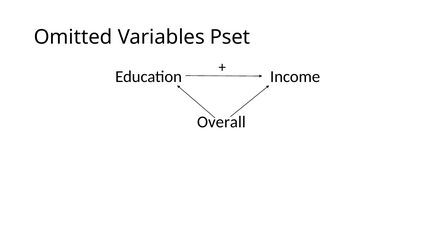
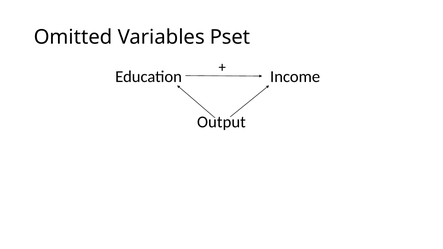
Overall: Overall -> Output (221, 122)
